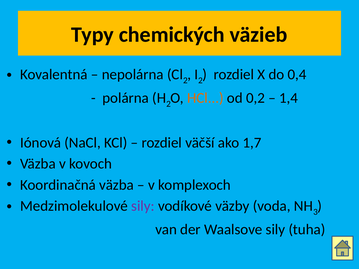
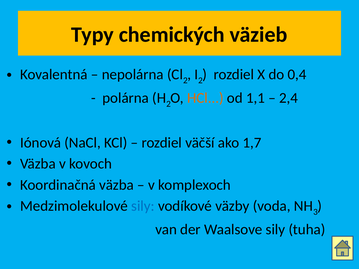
0,2: 0,2 -> 1,1 (256, 98)
1,4: 1,4 -> 2,4 (289, 98)
sily colour: purple -> blue (143, 206)
